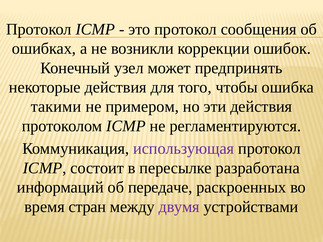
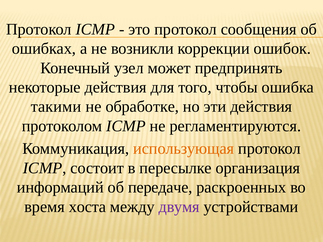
примером: примером -> обработке (142, 107)
использующая colour: purple -> orange (184, 149)
разработана: разработана -> организация (258, 168)
стран: стран -> хоста (87, 207)
